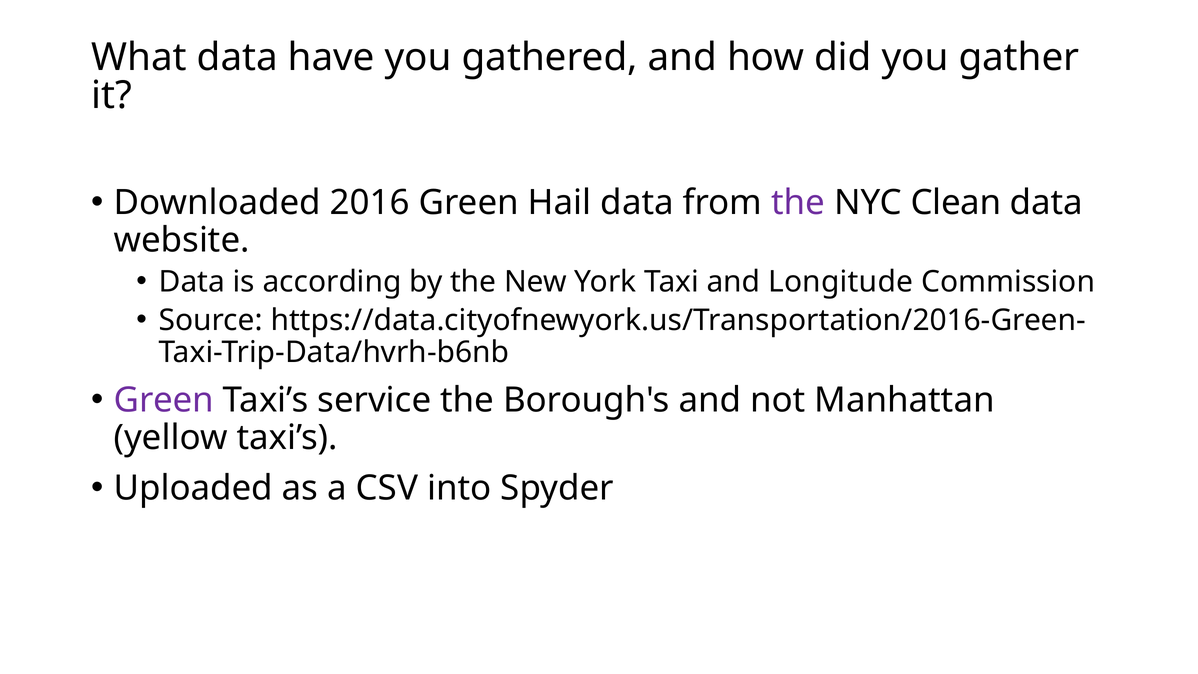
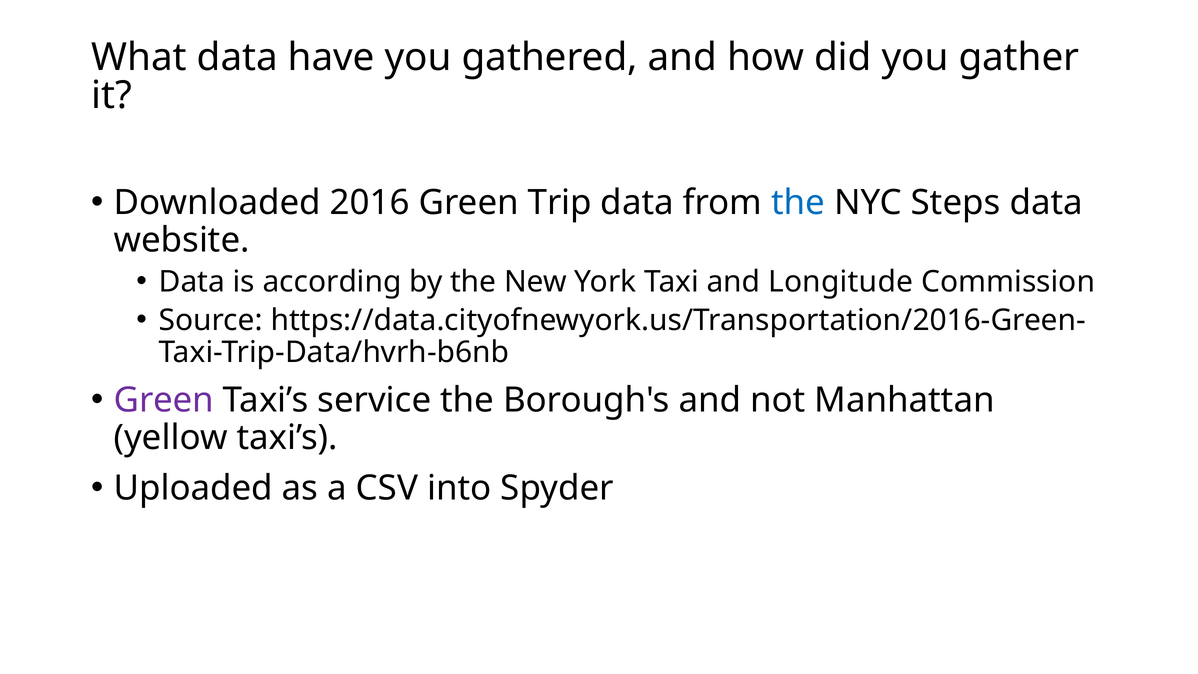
Hail: Hail -> Trip (560, 203)
the colour: purple -> blue (798, 203)
Clean: Clean -> Steps (956, 203)
